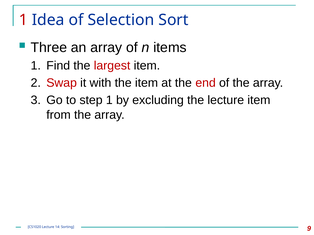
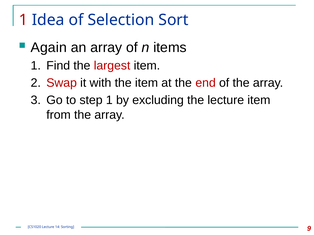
Three: Three -> Again (49, 48)
